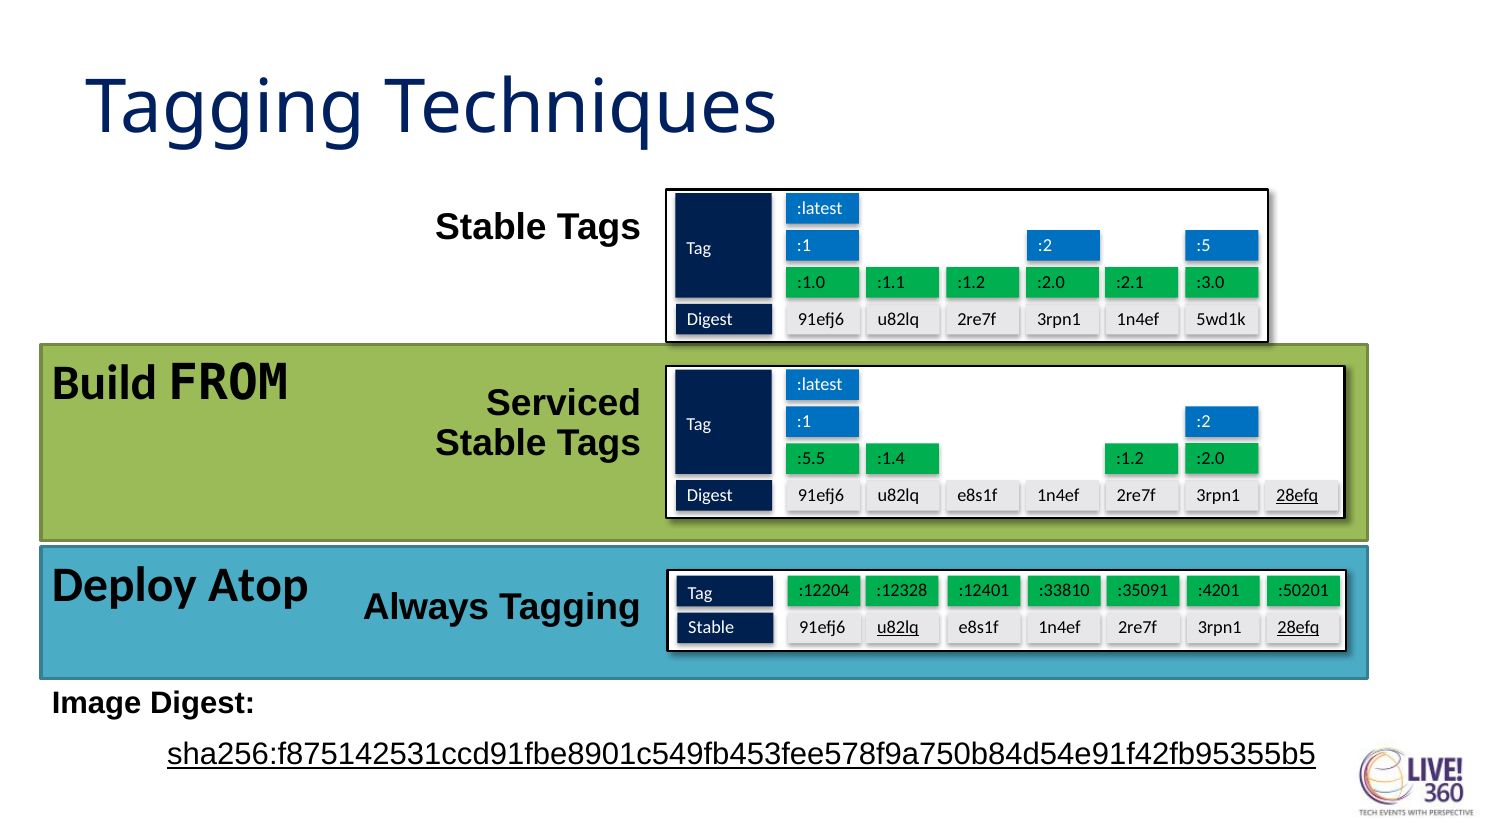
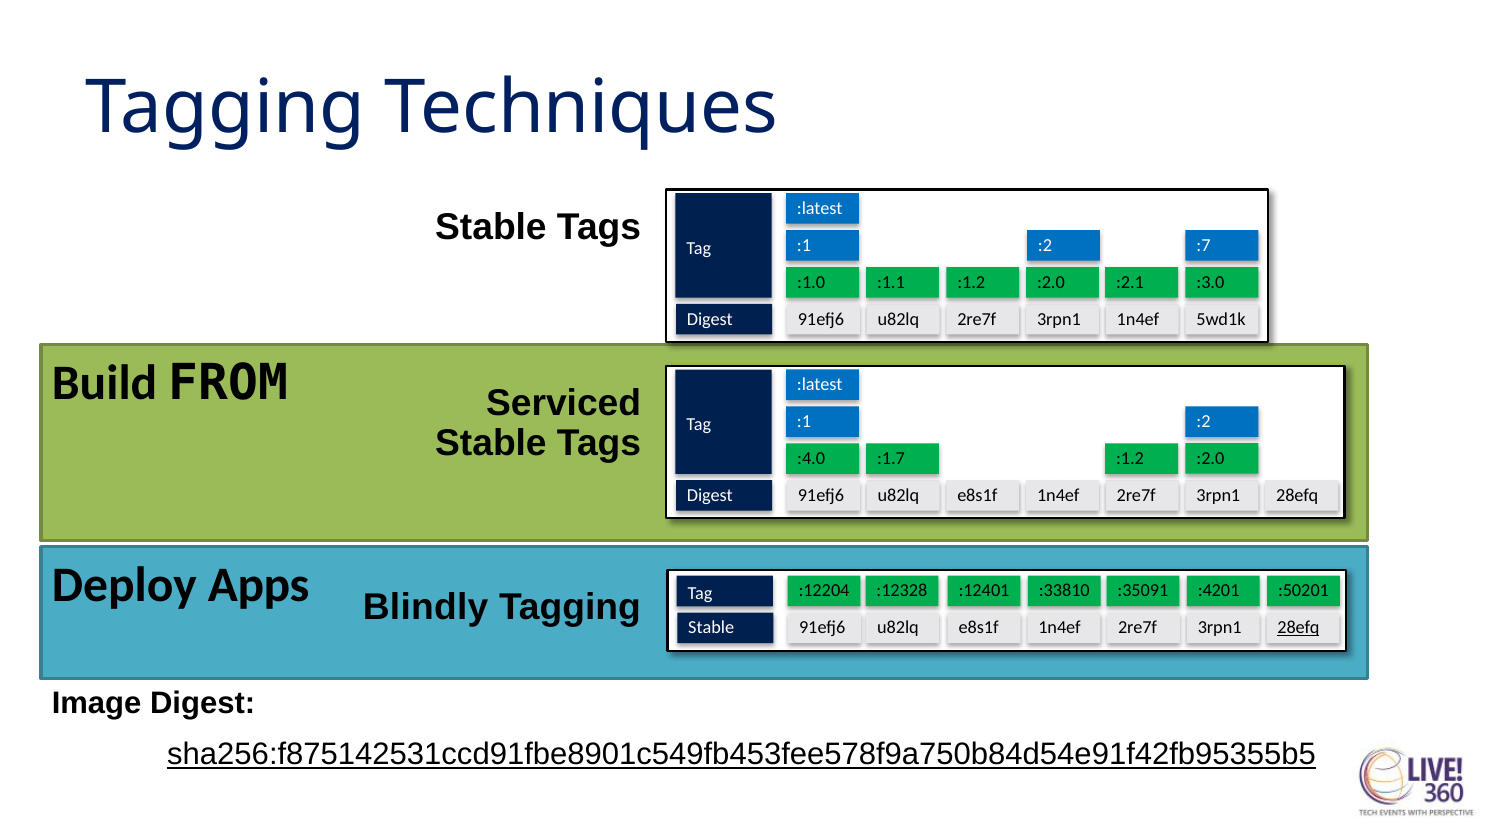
:5: :5 -> :7 (1203, 245)
:5.5: :5.5 -> :4.0 (811, 459)
:1.4: :1.4 -> :1.7 (891, 459)
28efq underline: present -> none (1297, 495)
Atop: Atop -> Apps (259, 585)
Always: Always -> Blindly (426, 608)
u82lq underline: present -> none (898, 628)
